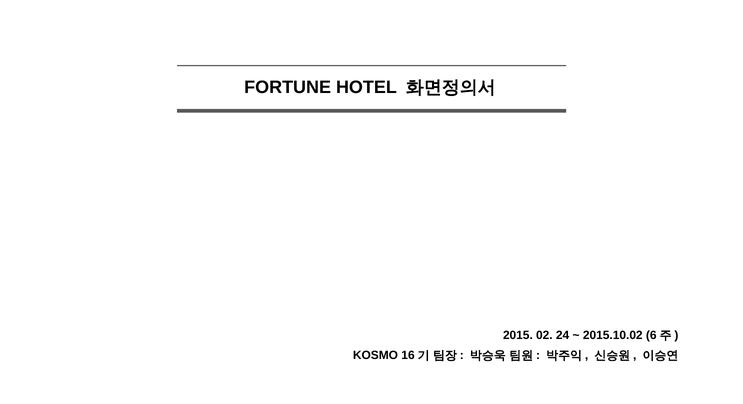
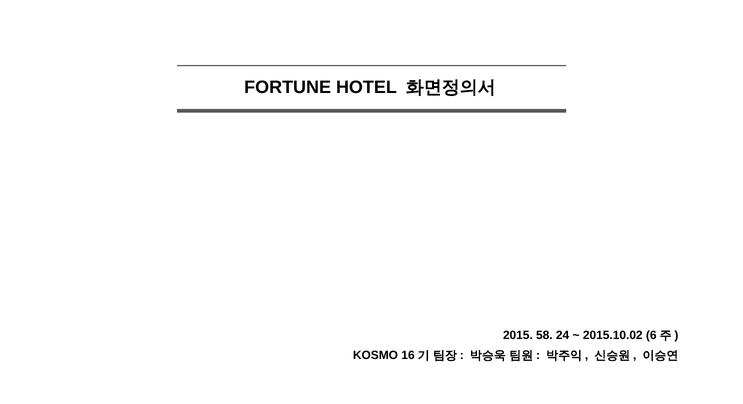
02: 02 -> 58 (544, 335)
